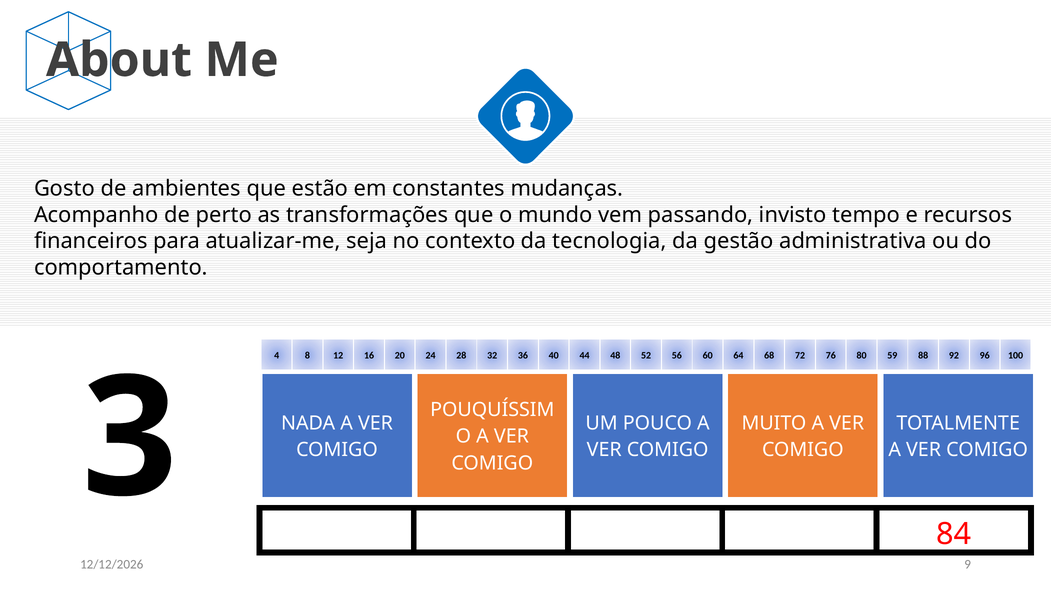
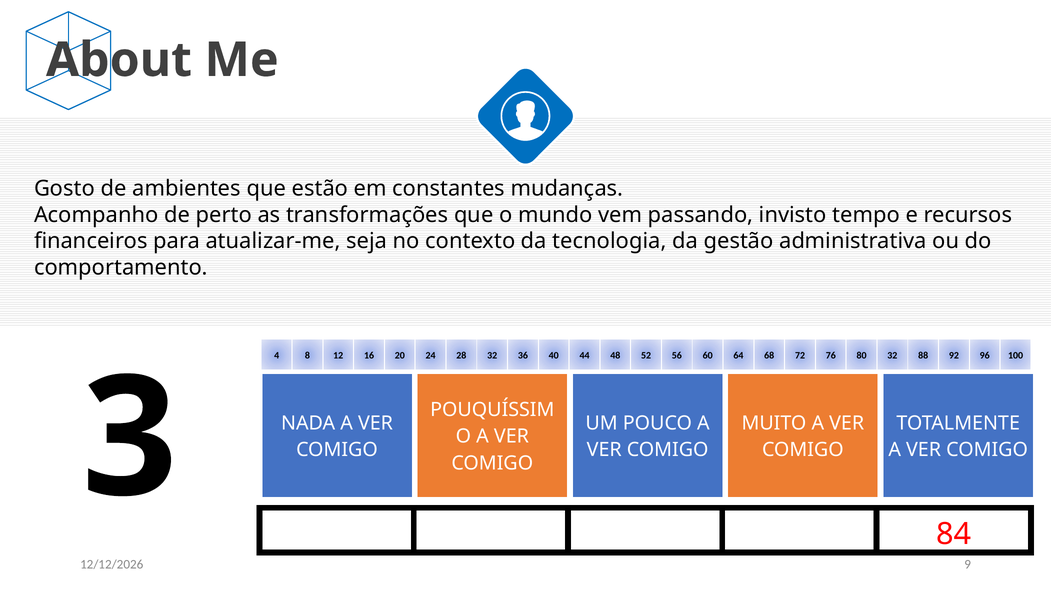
80 59: 59 -> 32 (892, 355)
